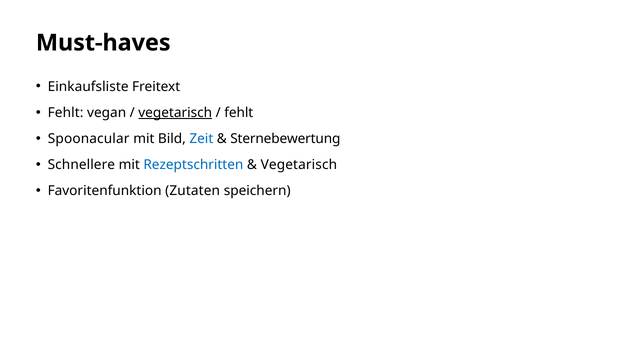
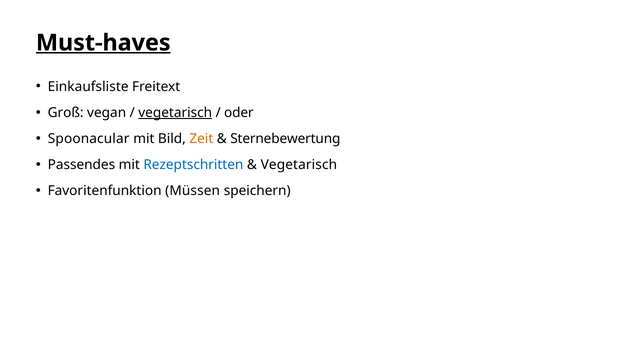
Must-haves underline: none -> present (103, 43)
Fehlt: Fehlt -> Groß (66, 113)
fehlt: fehlt -> oder (239, 113)
Zeit colour: blue -> orange (201, 139)
Schnellere: Schnellere -> Passendes (81, 165)
Zutaten: Zutaten -> Müssen (193, 191)
